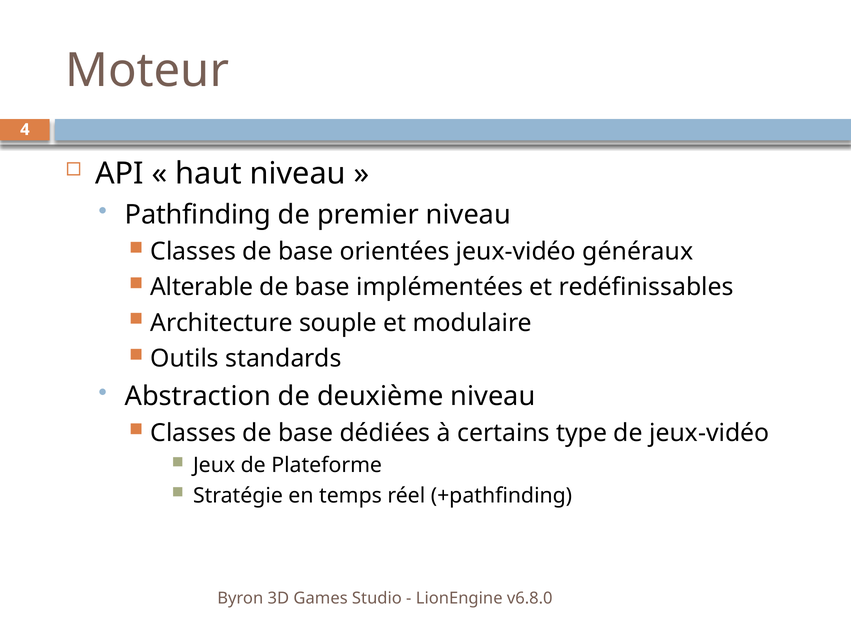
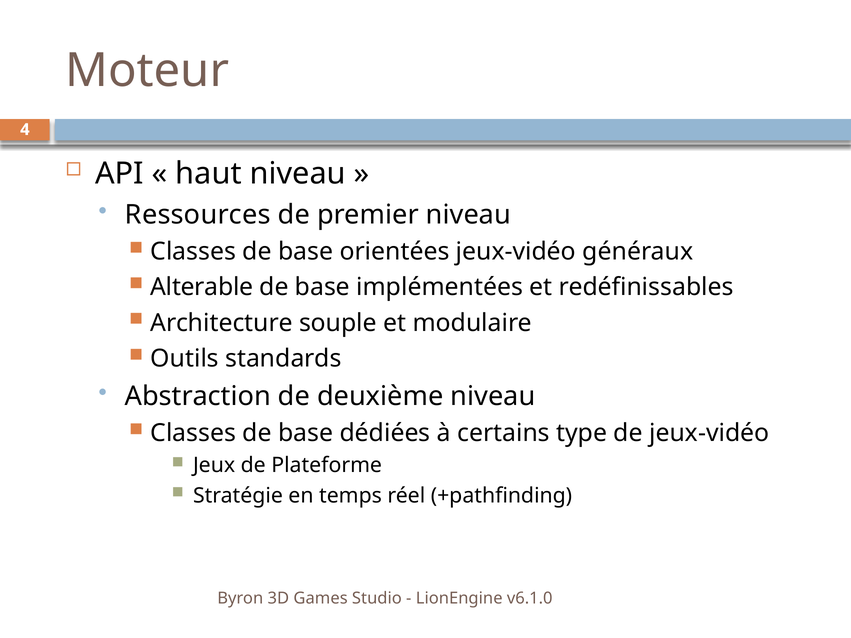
Pathfinding: Pathfinding -> Ressources (198, 215)
v6.8.0: v6.8.0 -> v6.1.0 (530, 598)
